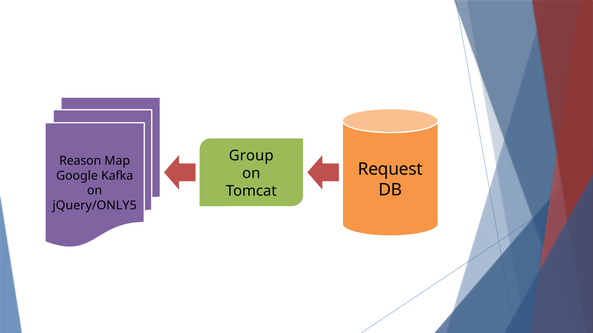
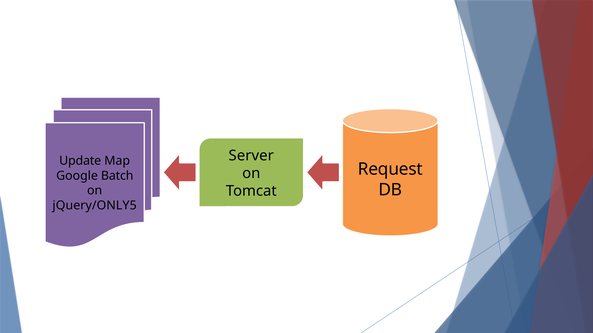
Group: Group -> Server (251, 156)
Reason: Reason -> Update (80, 161)
Kafka: Kafka -> Batch (117, 176)
